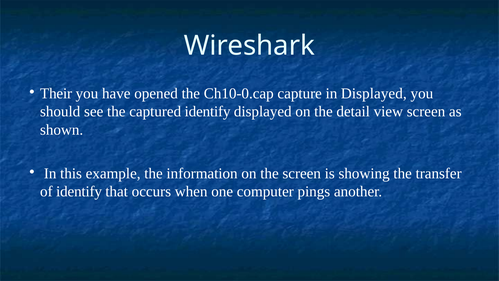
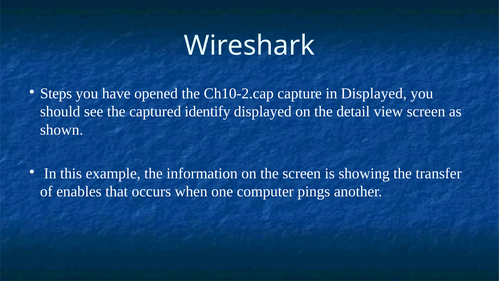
Their: Their -> Steps (56, 93)
Ch10-0.cap: Ch10-0.cap -> Ch10-2.cap (239, 93)
of identify: identify -> enables (79, 191)
